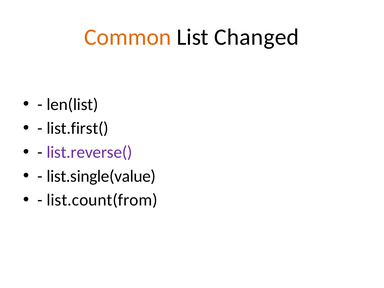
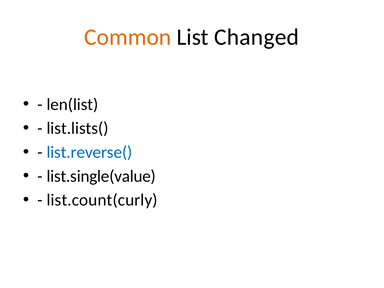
list.first(: list.first( -> list.lists( (78, 128)
list.reverse( colour: purple -> blue (89, 152)
list.count(from: list.count(from -> list.count(curly (102, 200)
